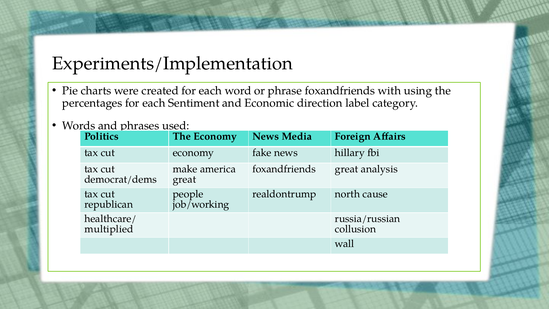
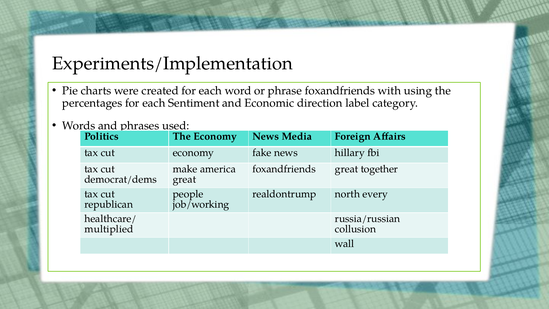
analysis: analysis -> together (379, 169)
cause: cause -> every (375, 194)
